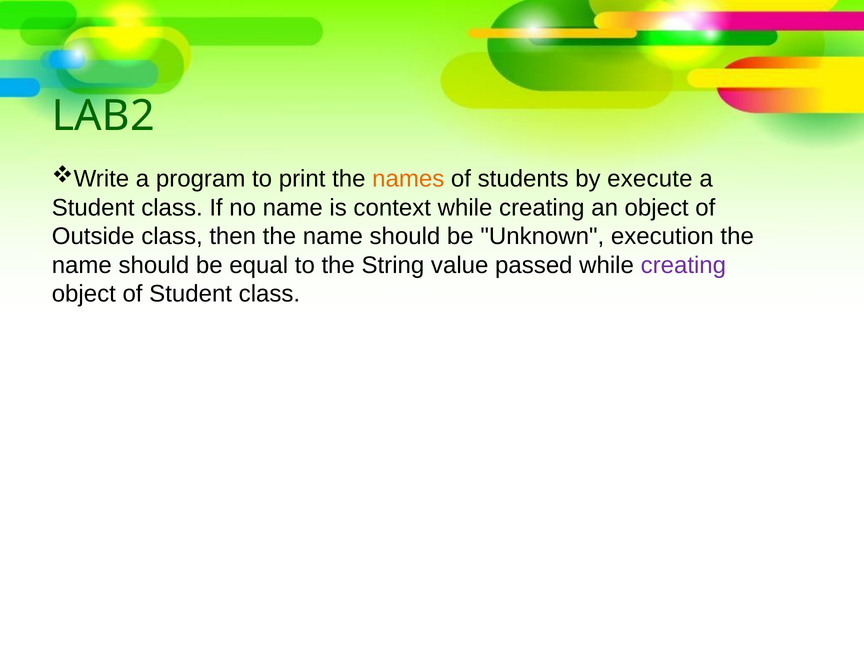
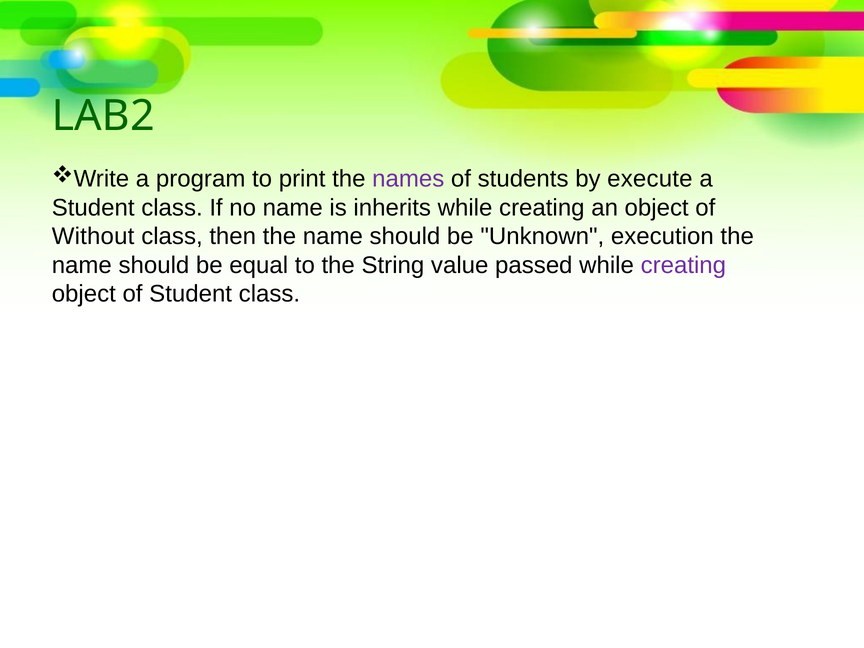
names colour: orange -> purple (408, 179)
context: context -> inherits (392, 208)
Outside: Outside -> Without (93, 236)
